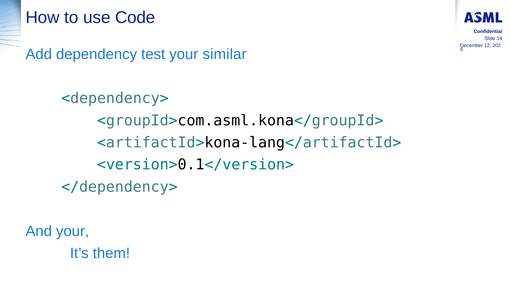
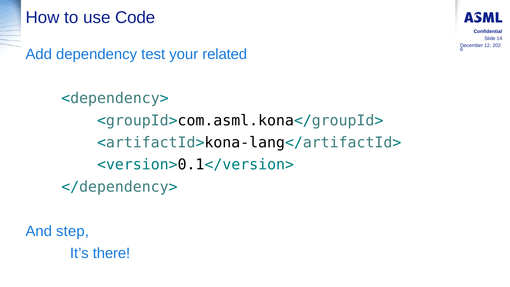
similar: similar -> related (225, 54)
And your: your -> step (72, 231)
them: them -> there (111, 253)
